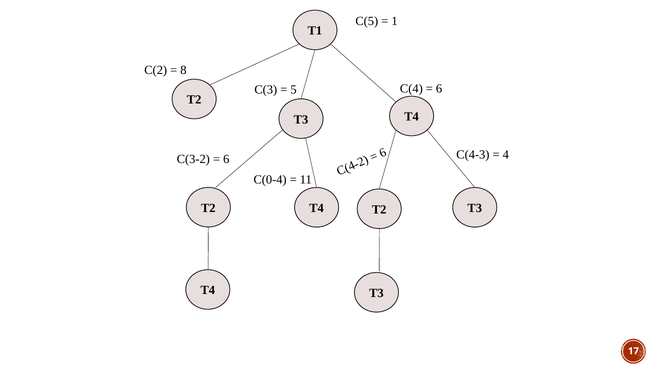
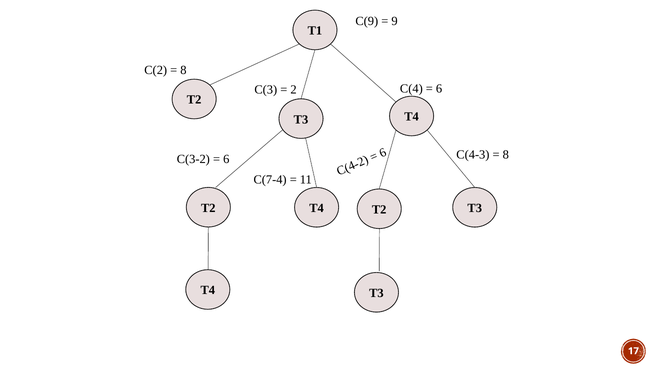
C(5: C(5 -> C(9 (367, 21)
1: 1 -> 9 (395, 21)
5: 5 -> 2 (294, 90)
4: 4 -> 8 (506, 155)
C(0-4: C(0-4 -> C(7-4 (270, 180)
